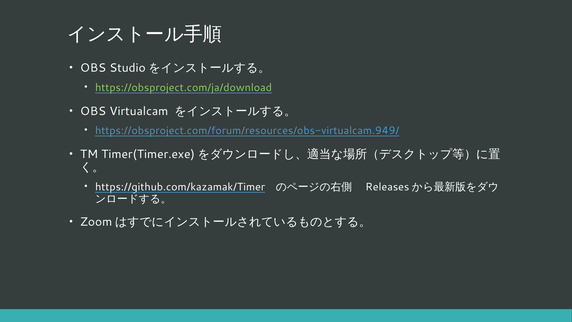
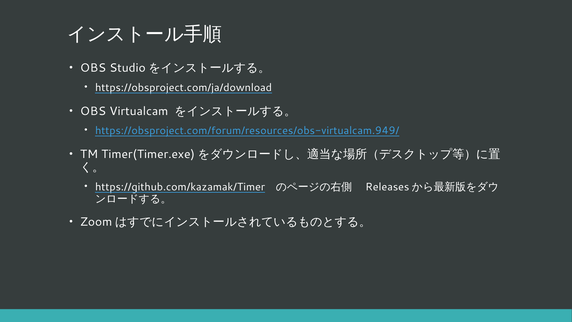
https://obsproject.com/ja/download colour: light green -> white (184, 87)
